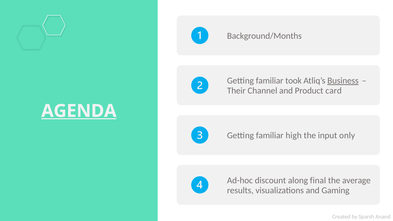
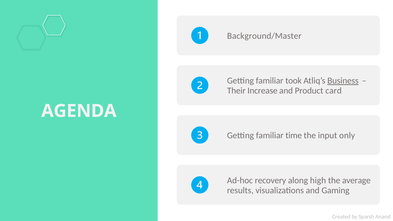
Background/Months: Background/Months -> Background/Master (264, 36)
Channel: Channel -> Increase (262, 91)
AGENDA underline: present -> none (79, 111)
high: high -> time (294, 136)
discount: discount -> recovery (270, 180)
final: final -> high (318, 180)
